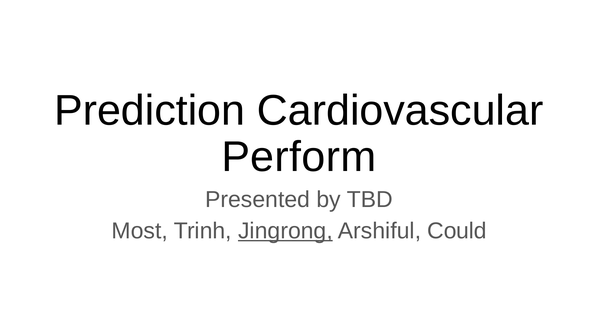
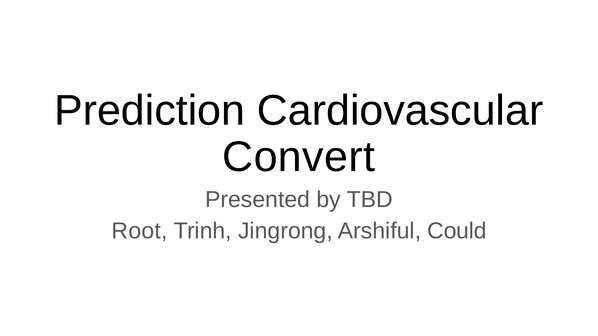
Perform: Perform -> Convert (299, 157)
Most: Most -> Root (140, 231)
Jingrong underline: present -> none (285, 231)
